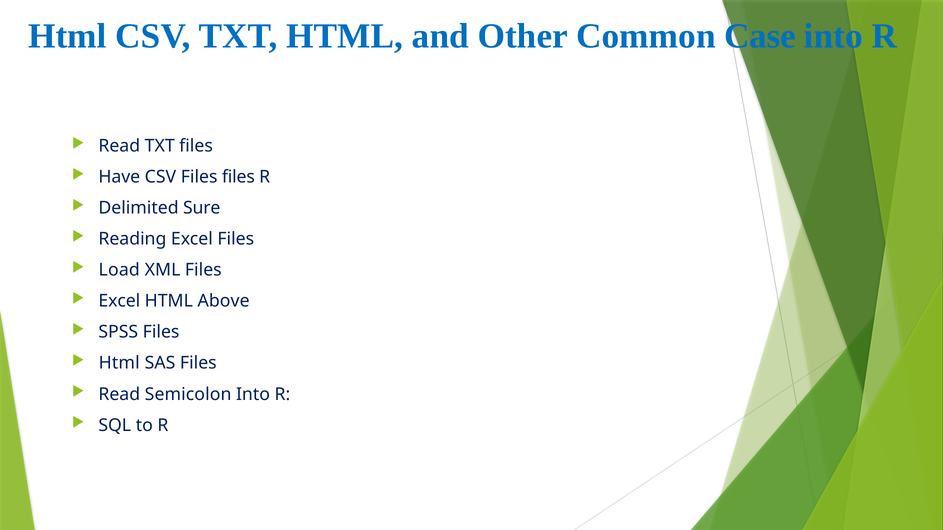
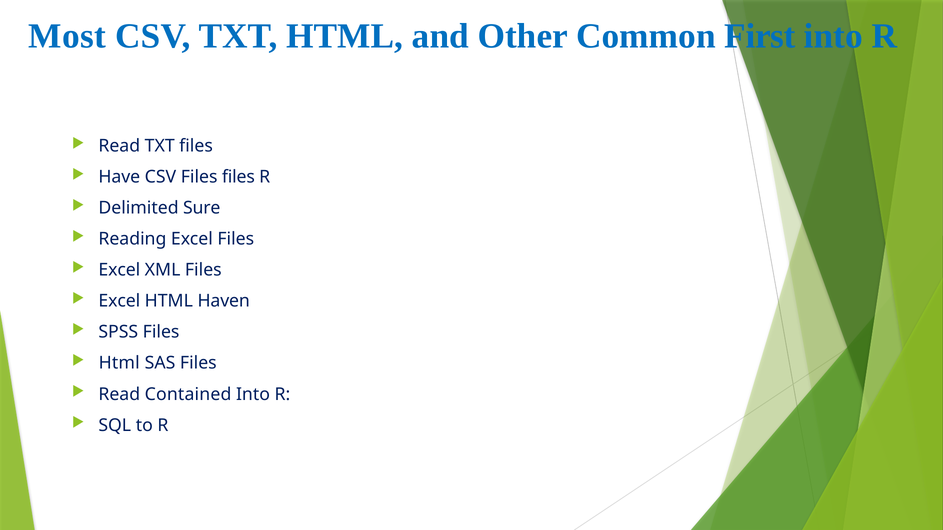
Html: Html -> Most (67, 36)
Case: Case -> First (760, 36)
Load: Load -> Excel (119, 270)
Above: Above -> Haven (224, 301)
Semicolon: Semicolon -> Contained (188, 395)
